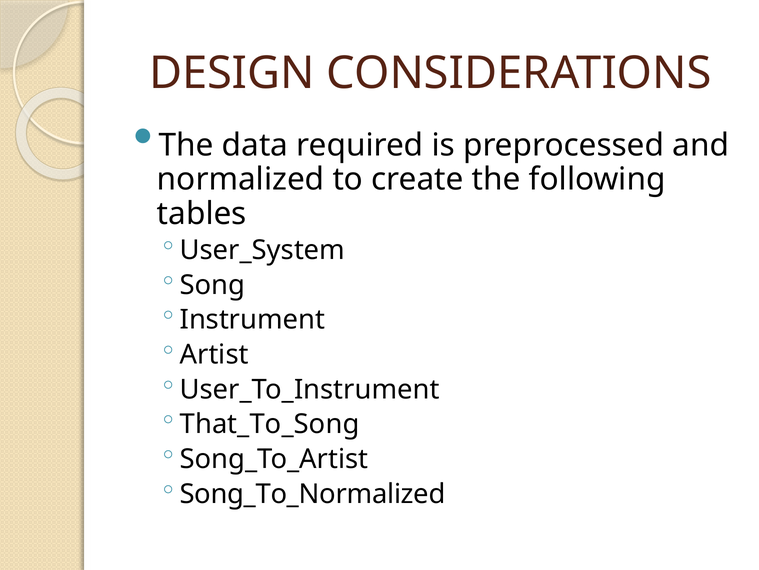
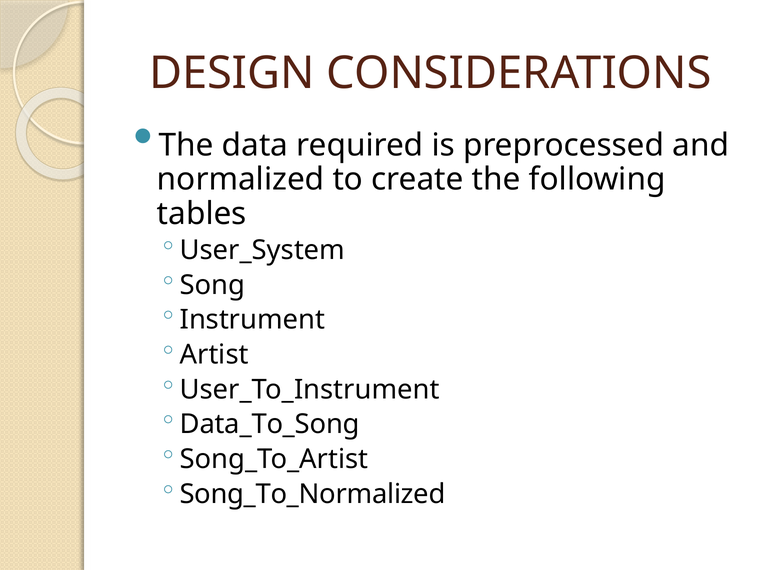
That_To_Song: That_To_Song -> Data_To_Song (270, 424)
